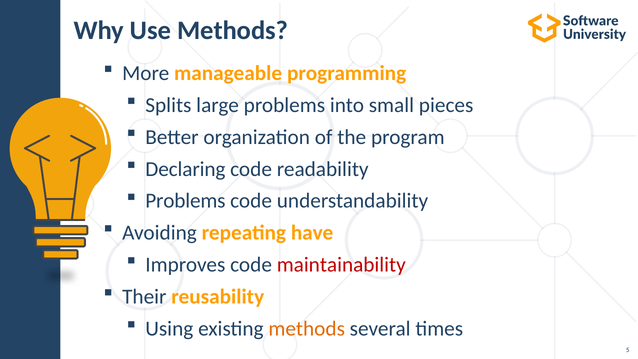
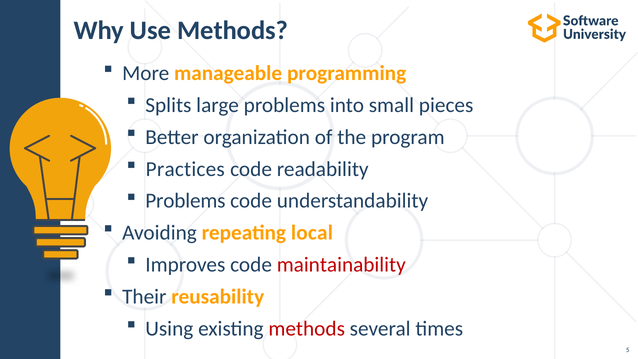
Declaring: Declaring -> Practices (185, 169)
have: have -> local (312, 233)
methods colour: orange -> red (307, 328)
